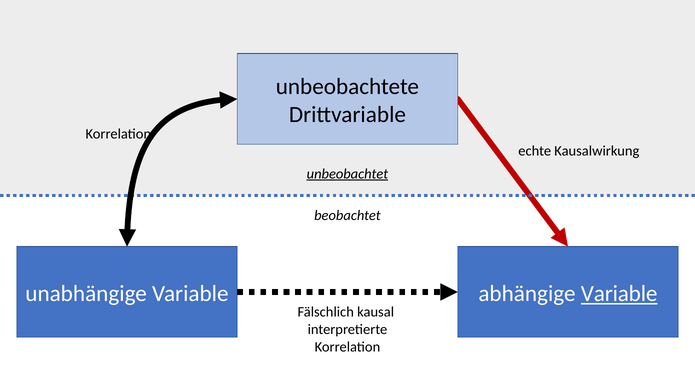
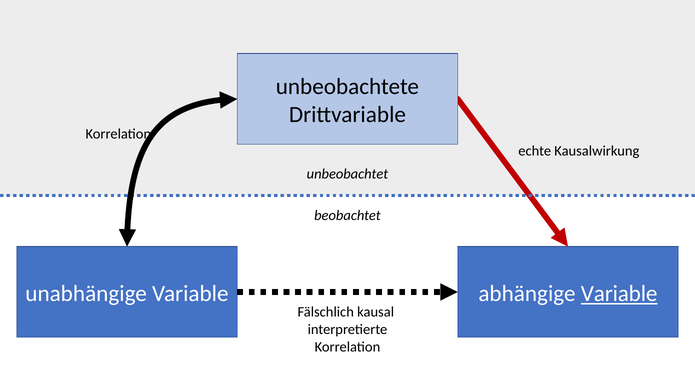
unbeobachtet underline: present -> none (347, 174)
